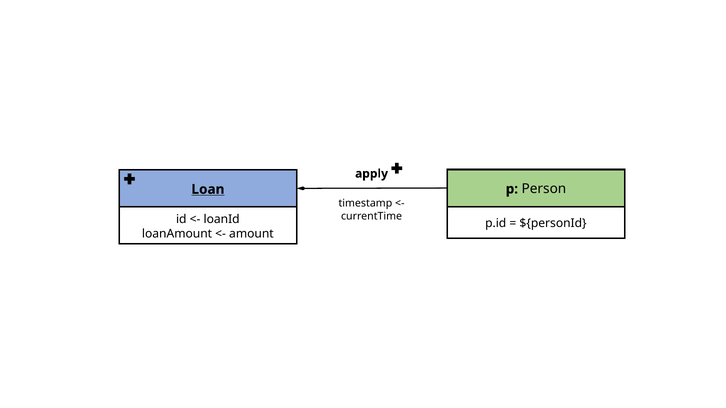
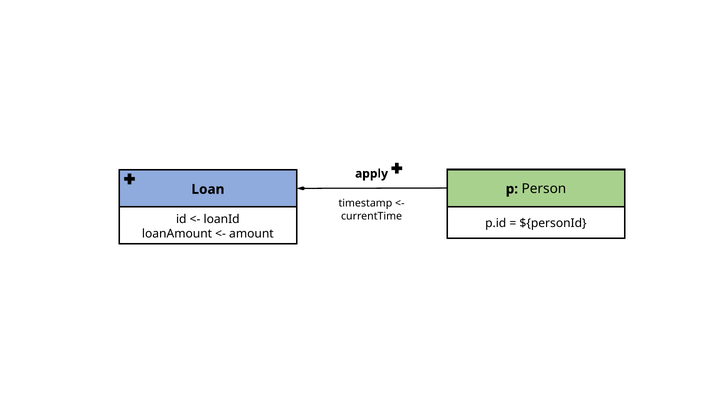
Loan underline: present -> none (208, 189)
